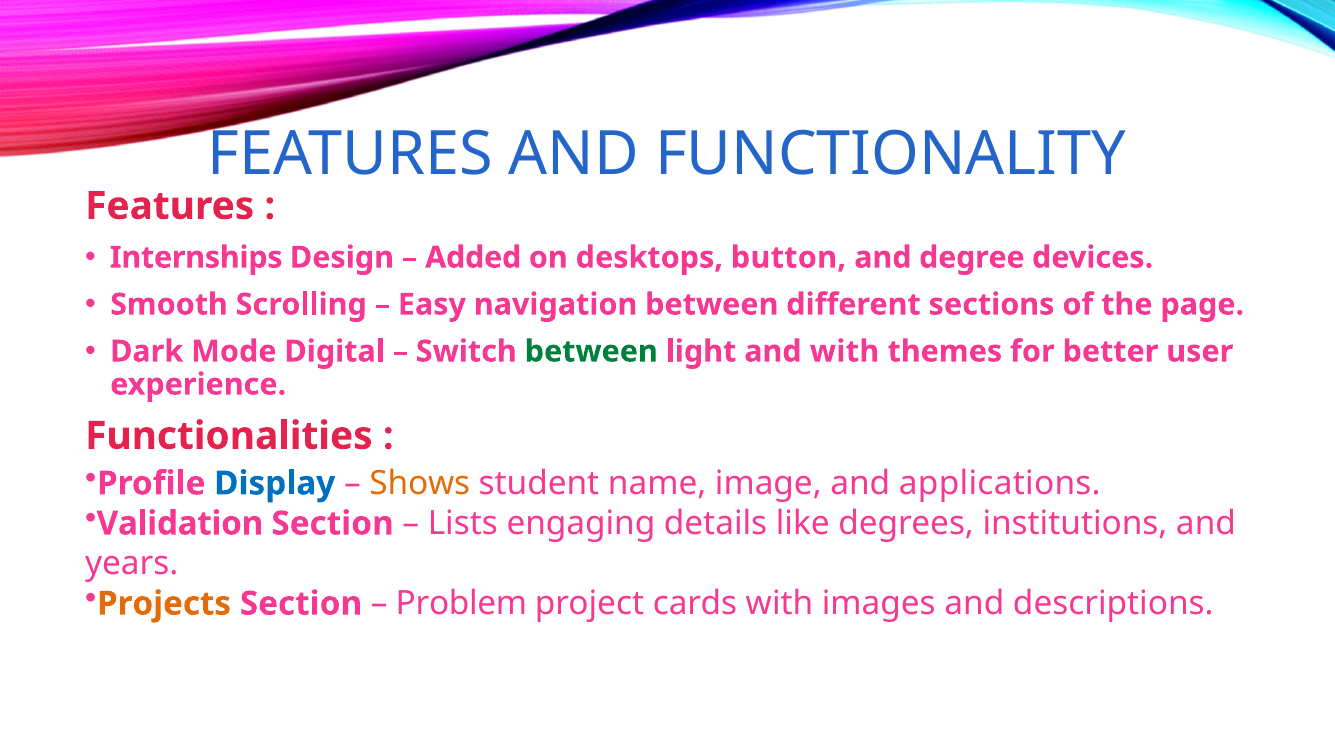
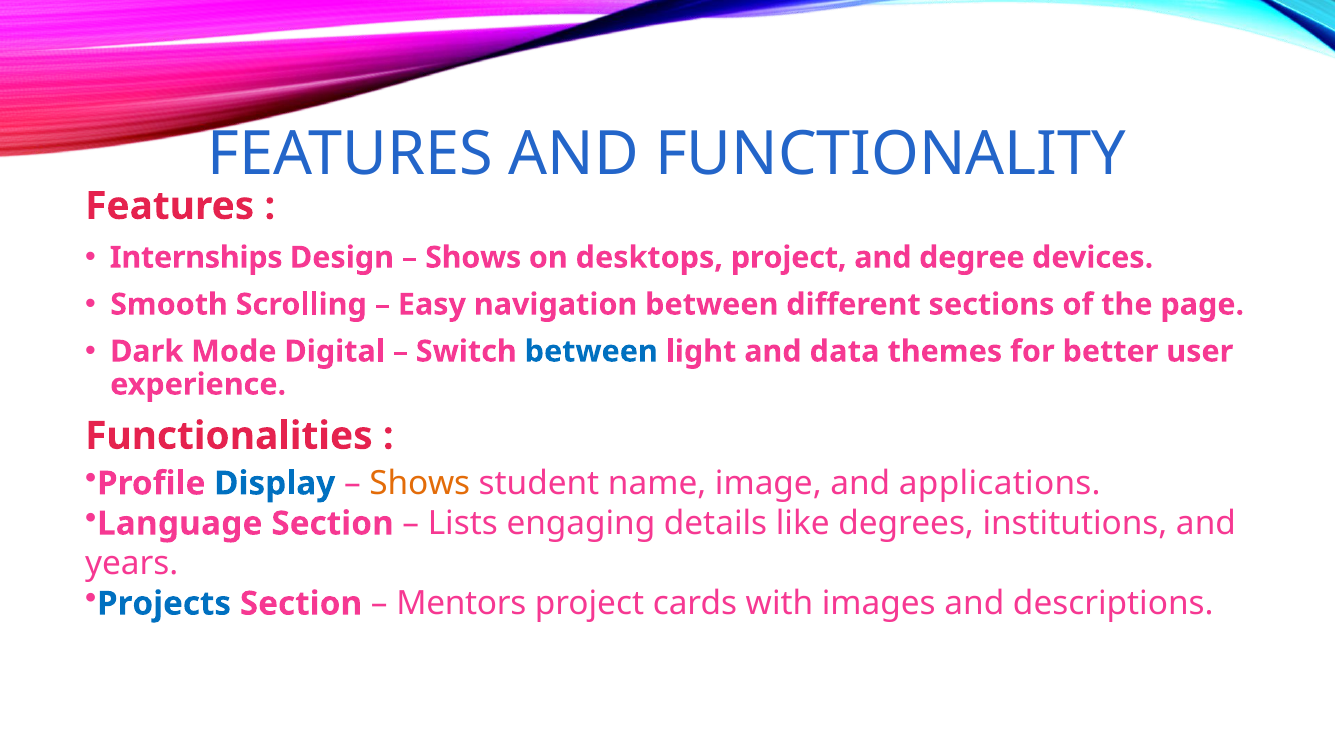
Added: Added -> Shows (473, 258)
desktops button: button -> project (789, 258)
between colour: green -> blue (591, 351)
and with: with -> data (845, 351)
Validation: Validation -> Language (180, 523)
Projects colour: orange -> blue (164, 604)
Problem: Problem -> Mentors (461, 604)
